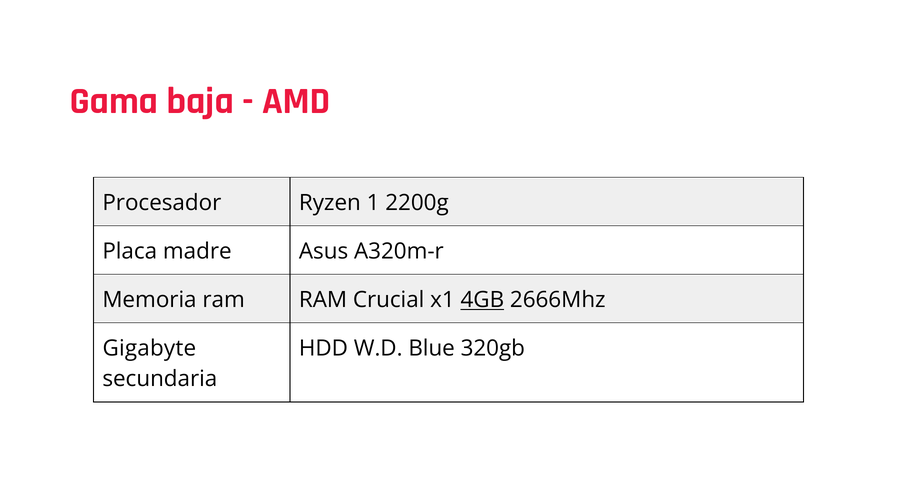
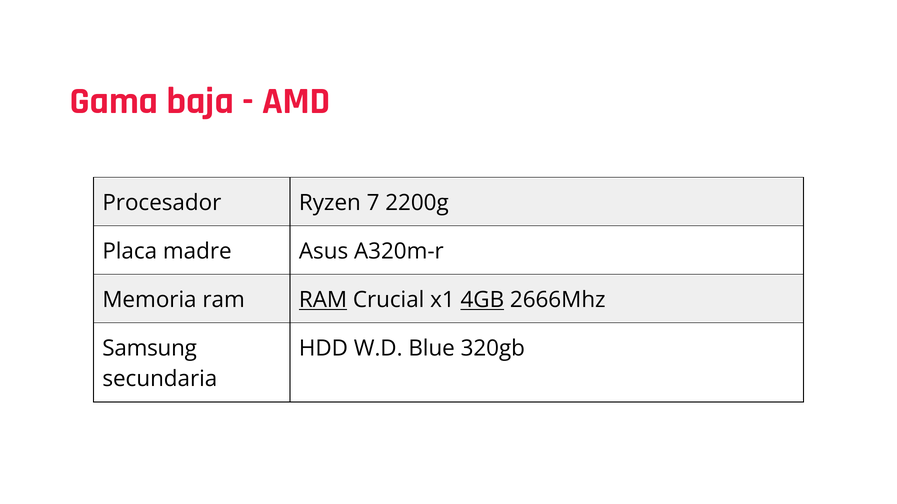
1: 1 -> 7 (373, 203)
RAM underline: none -> present (323, 300)
Gigabyte: Gigabyte -> Samsung (150, 349)
